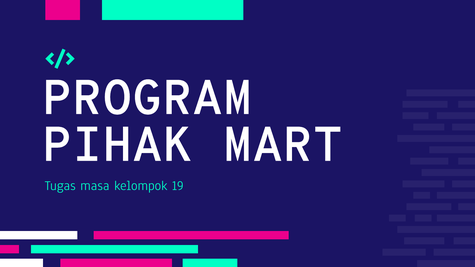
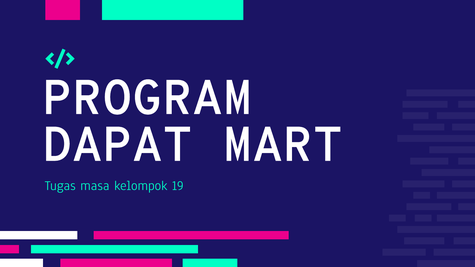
PIHAK: PIHAK -> DAPAT (117, 145)
